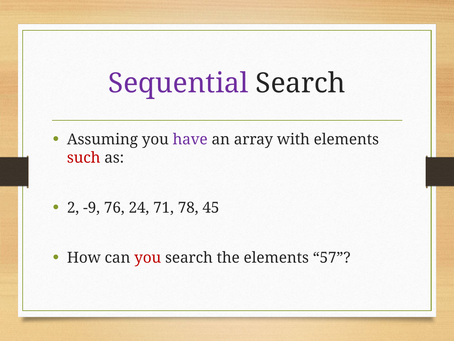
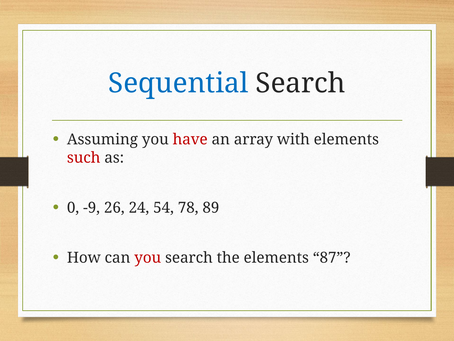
Sequential colour: purple -> blue (178, 83)
have colour: purple -> red (190, 139)
2: 2 -> 0 (73, 207)
76: 76 -> 26 (114, 207)
71: 71 -> 54 (164, 207)
45: 45 -> 89 (211, 207)
57: 57 -> 87 (332, 257)
